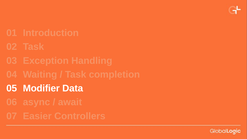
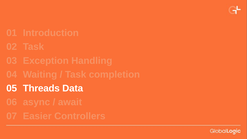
Modifier: Modifier -> Threads (41, 88)
